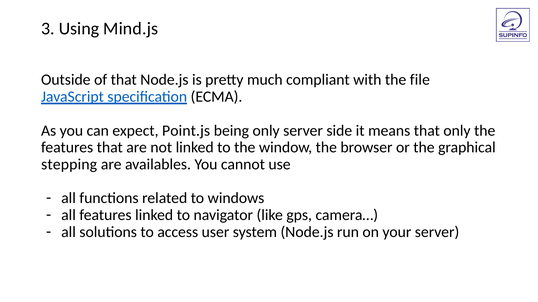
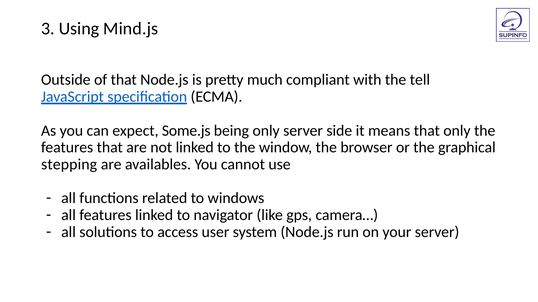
file: file -> tell (420, 80)
Point.js: Point.js -> Some.js (186, 131)
